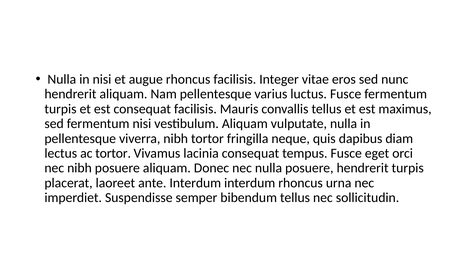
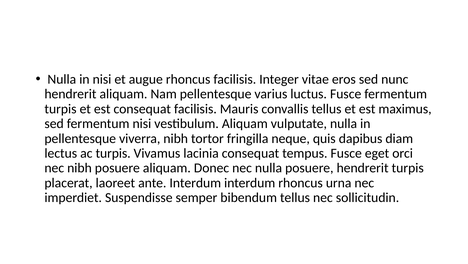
ac tortor: tortor -> turpis (113, 153)
